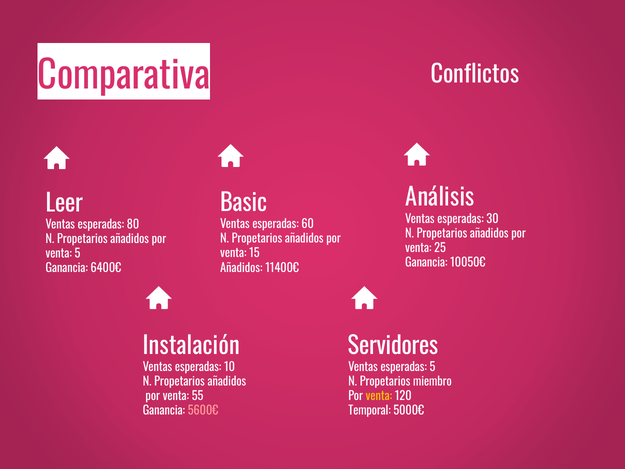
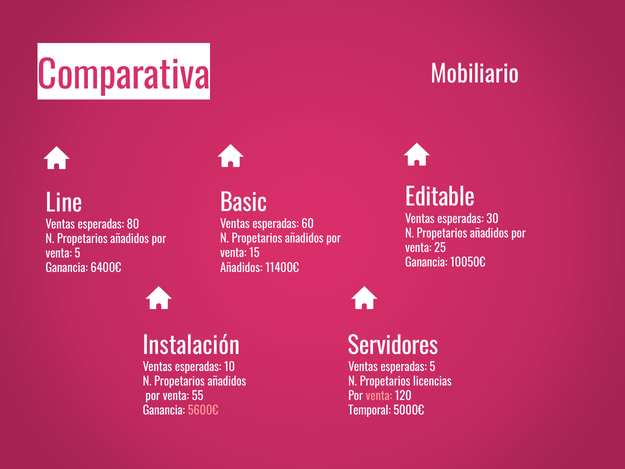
Conflictos: Conflictos -> Mobiliario (475, 75)
Análisis: Análisis -> Editable (440, 198)
Leer: Leer -> Line (64, 203)
miembro: miembro -> licencias (432, 381)
venta colour: yellow -> pink (379, 396)
